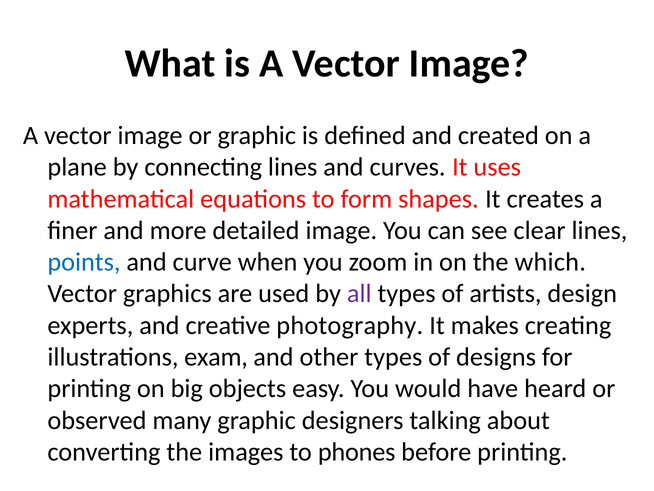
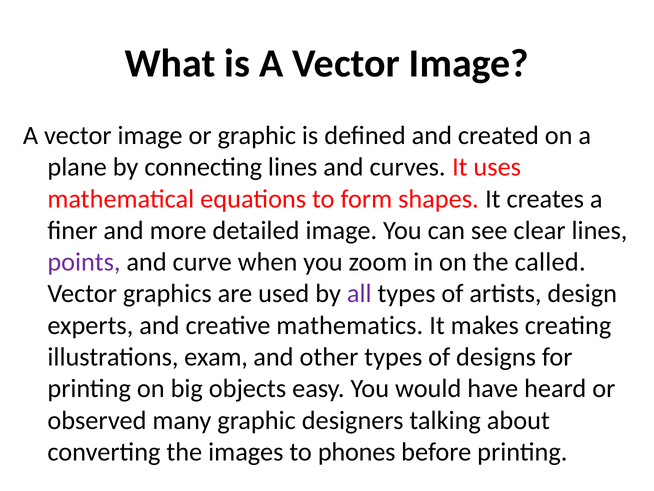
points colour: blue -> purple (84, 262)
which: which -> called (550, 262)
photography: photography -> mathematics (350, 325)
